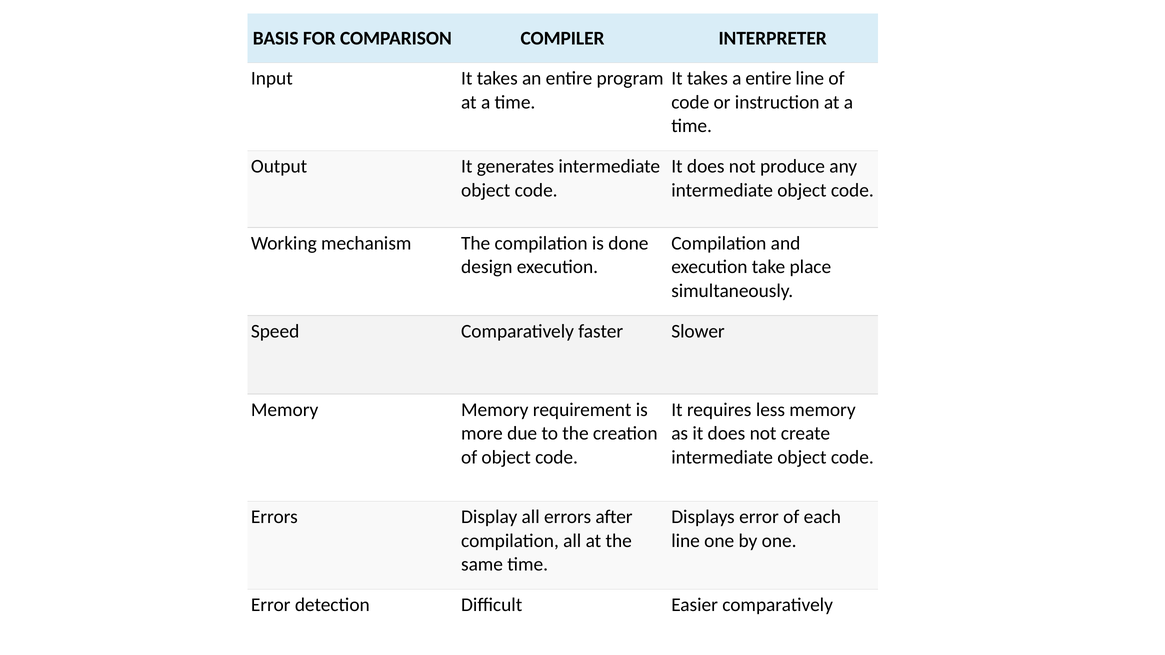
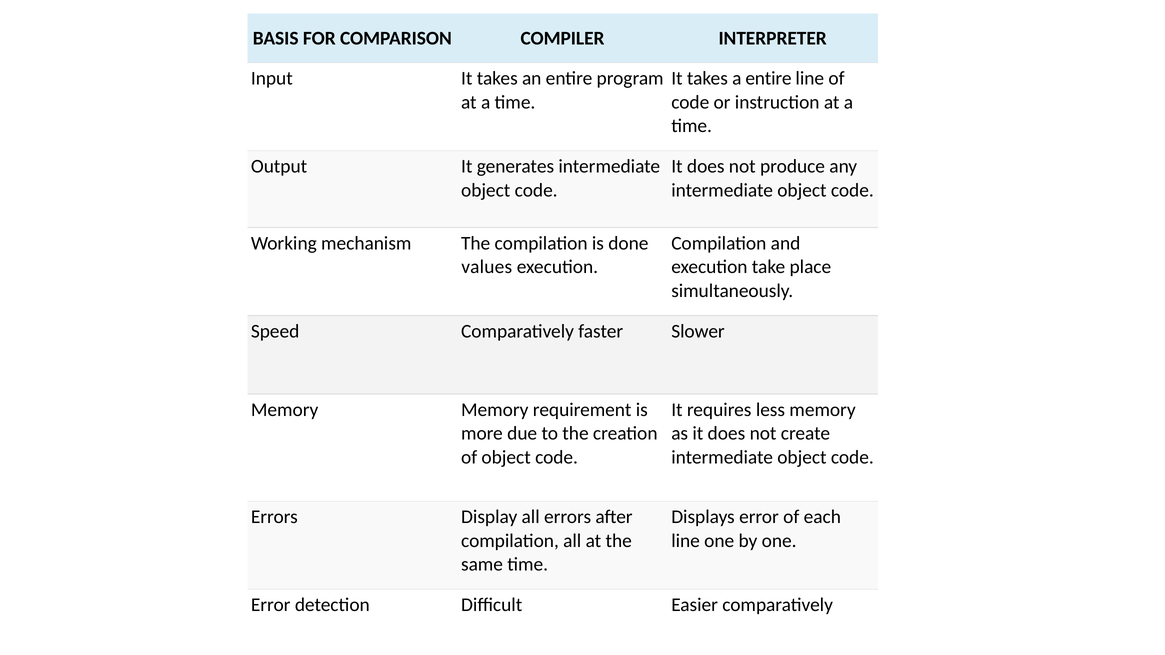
design: design -> values (487, 267)
